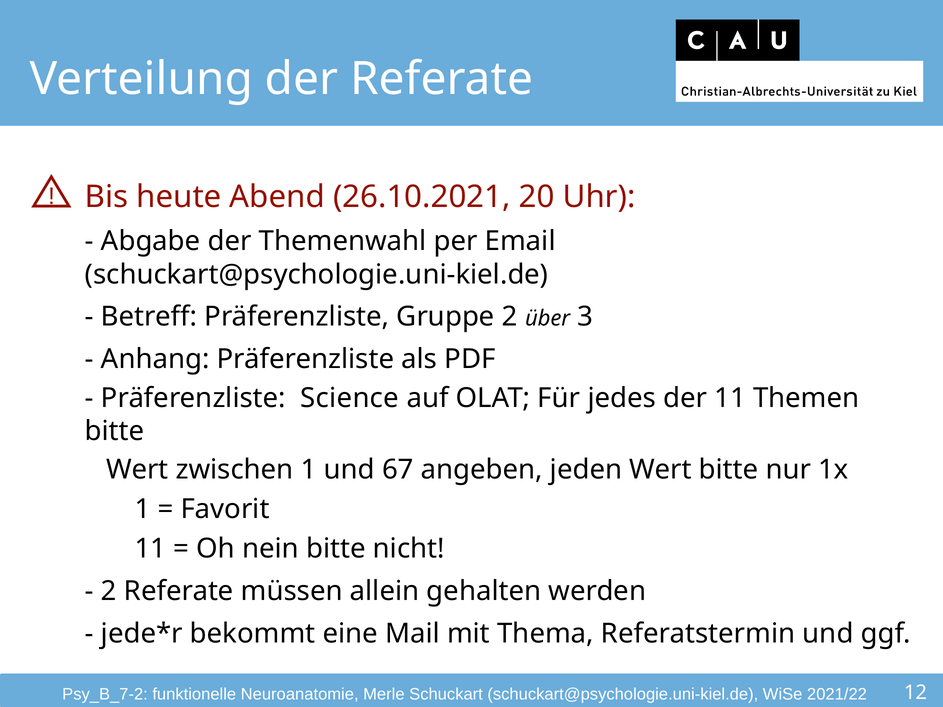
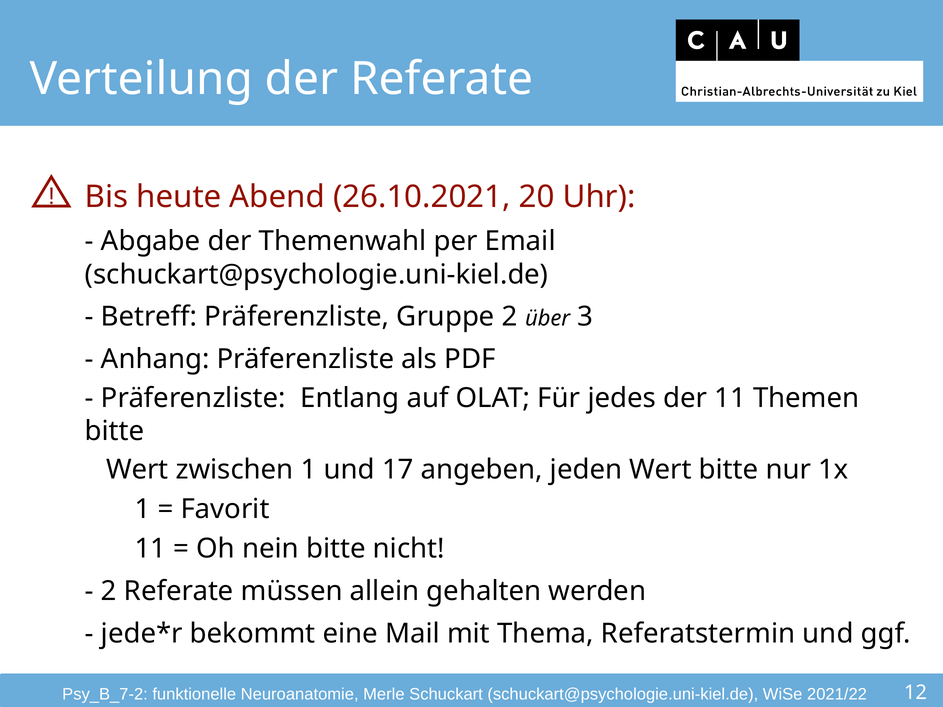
Science: Science -> Entlang (350, 398)
67: 67 -> 17 (398, 470)
